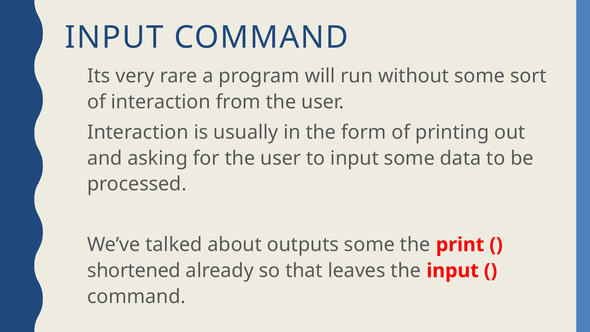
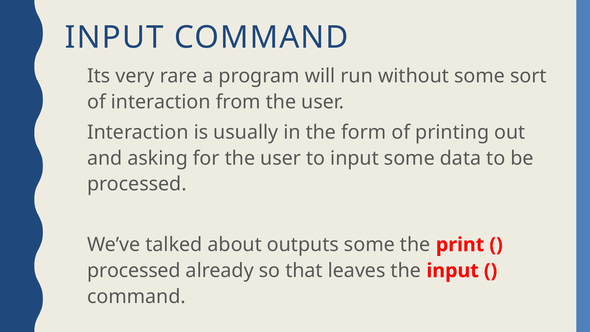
shortened: shortened -> processed (134, 271)
